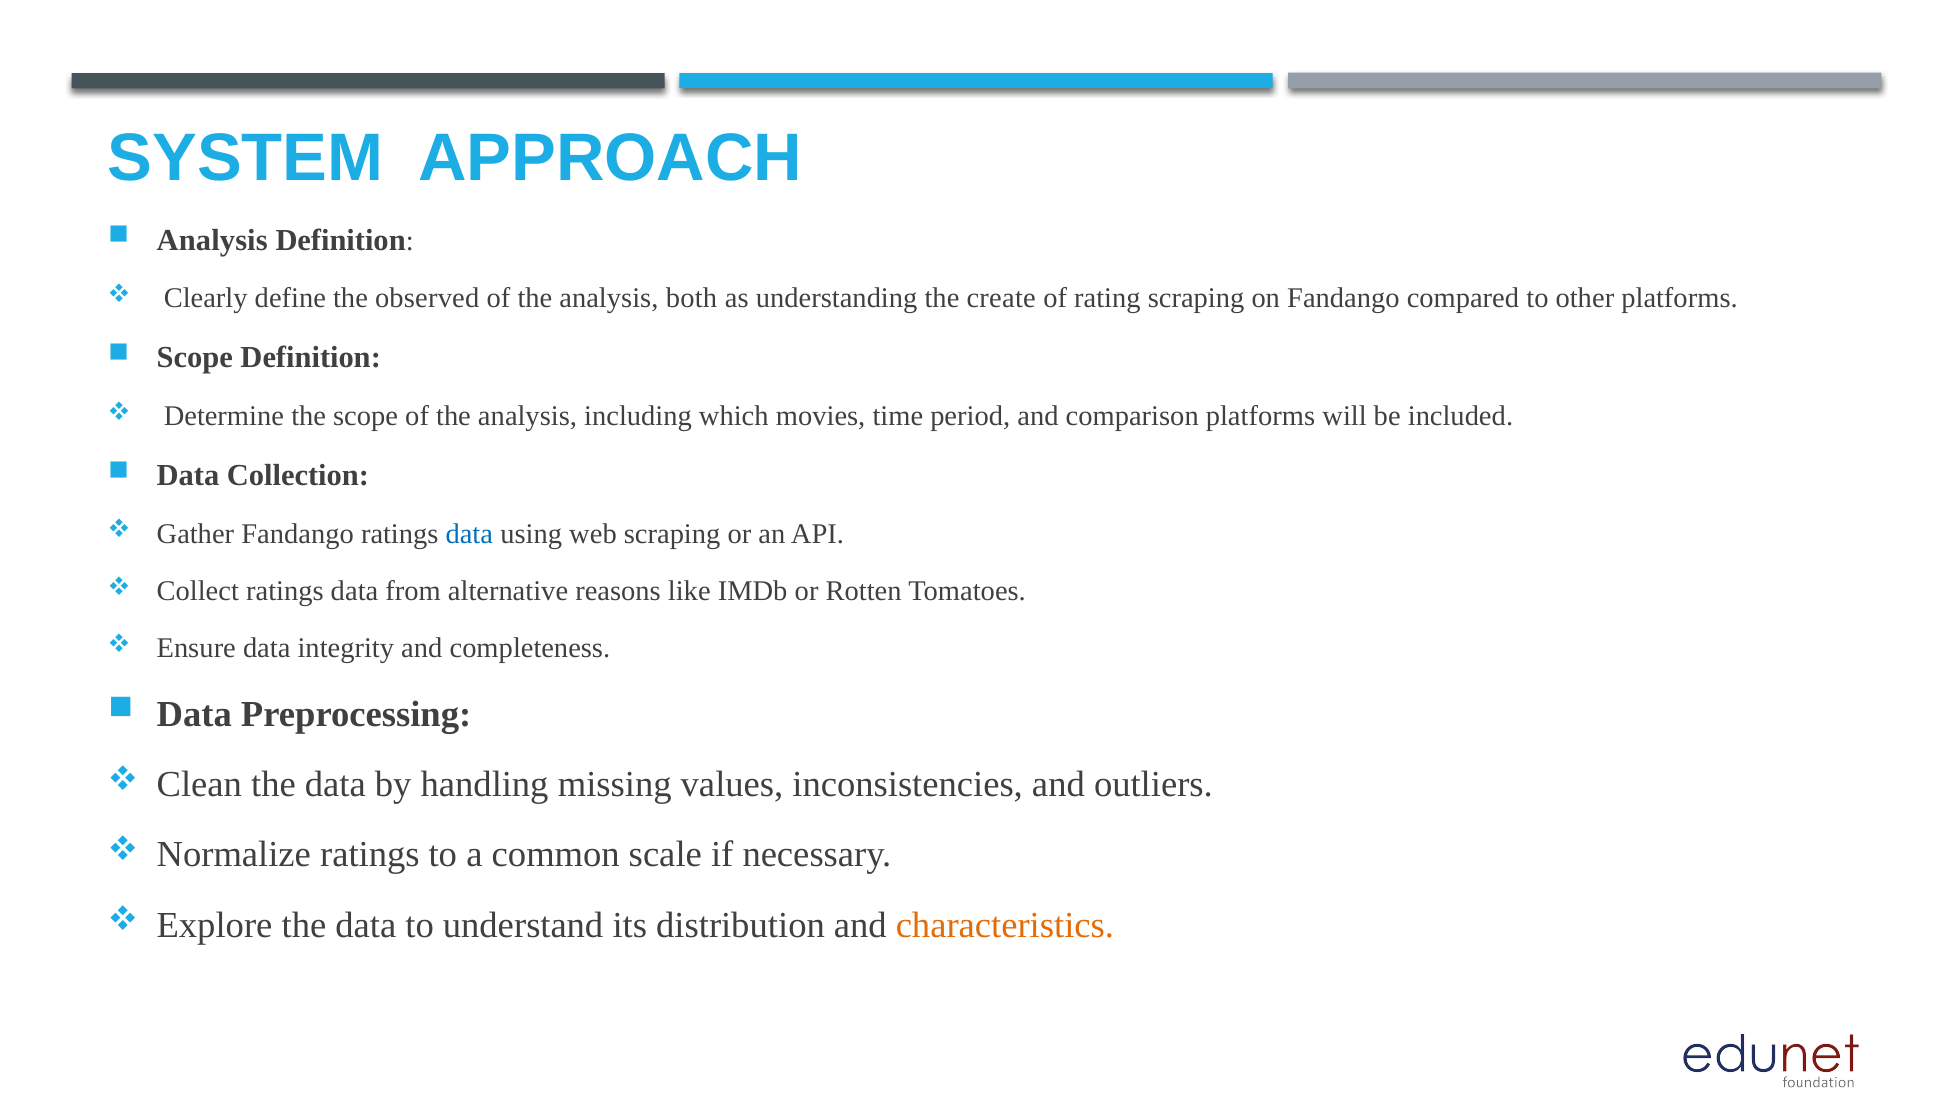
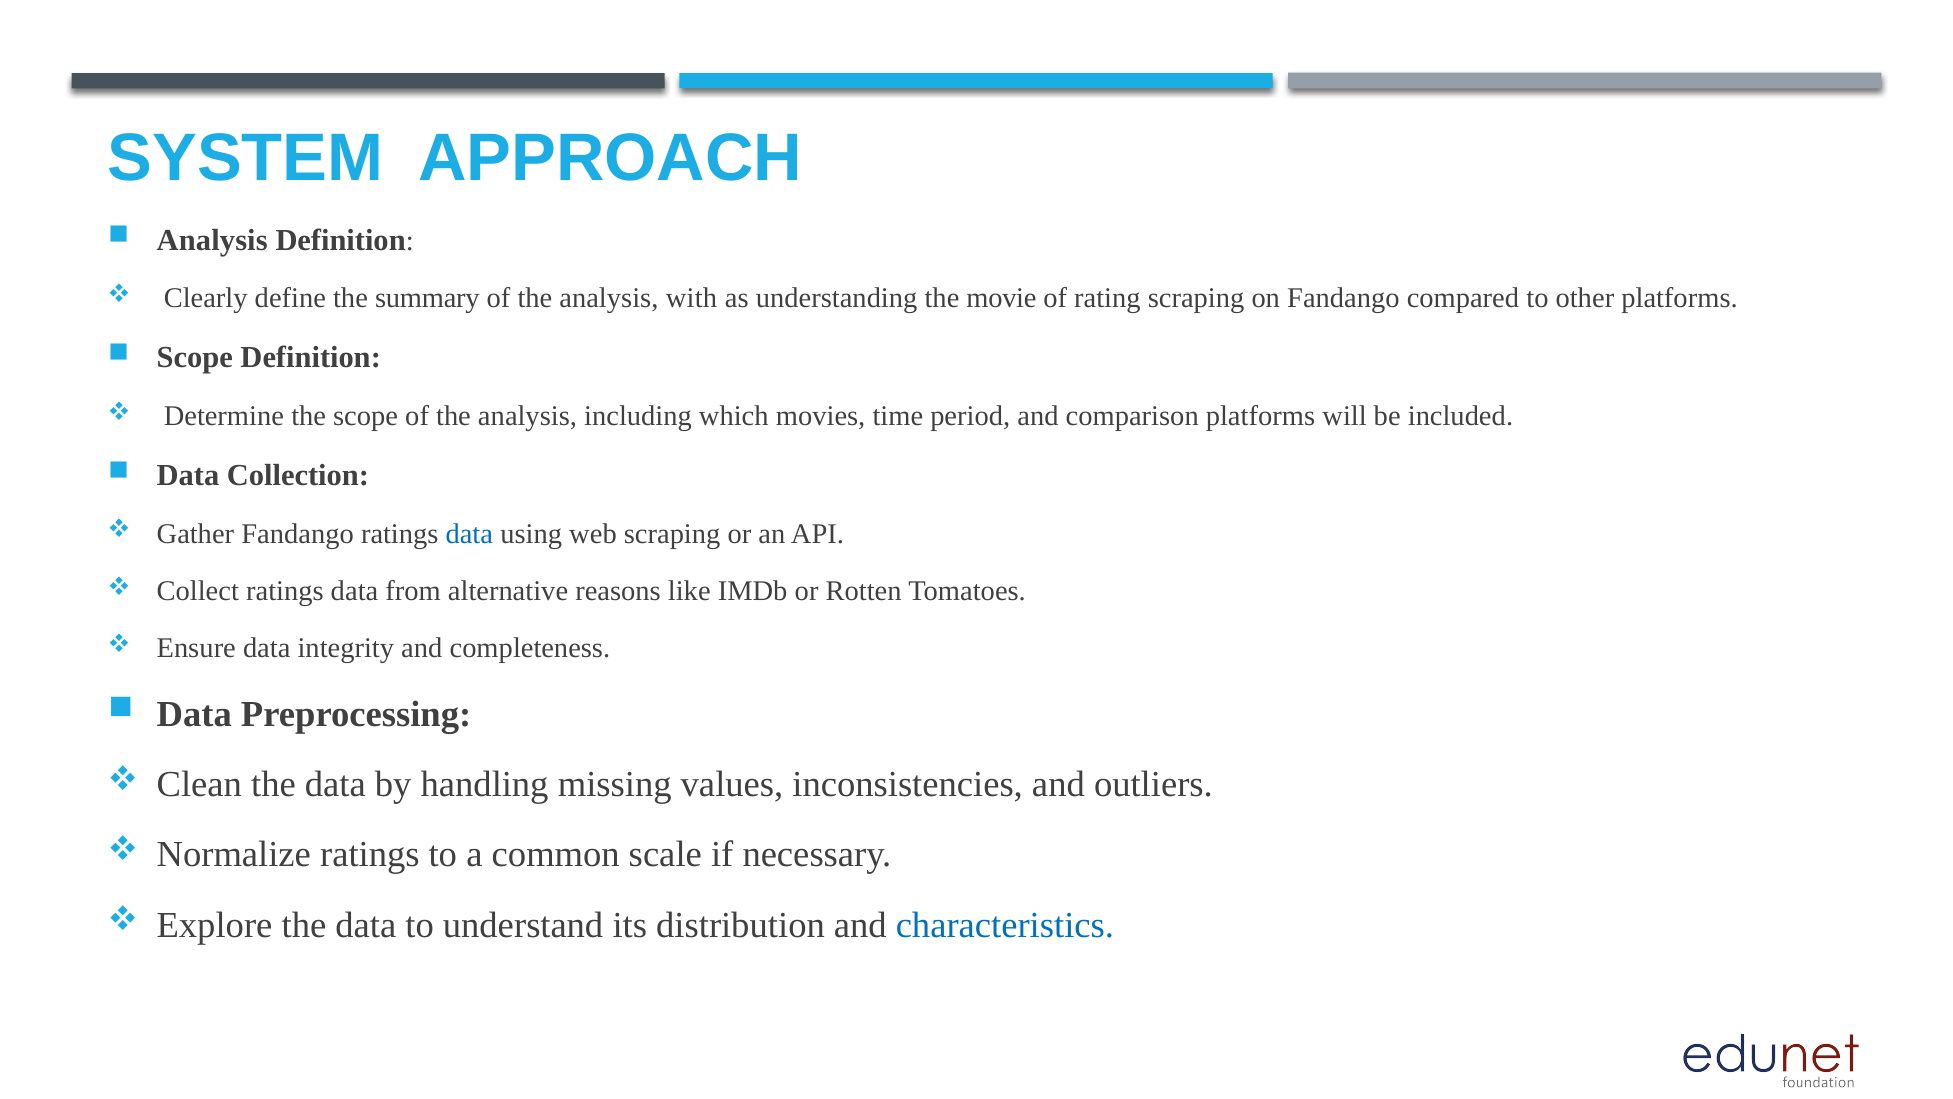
observed: observed -> summary (427, 298)
both: both -> with (691, 298)
create: create -> movie (1001, 298)
characteristics colour: orange -> blue (1005, 925)
